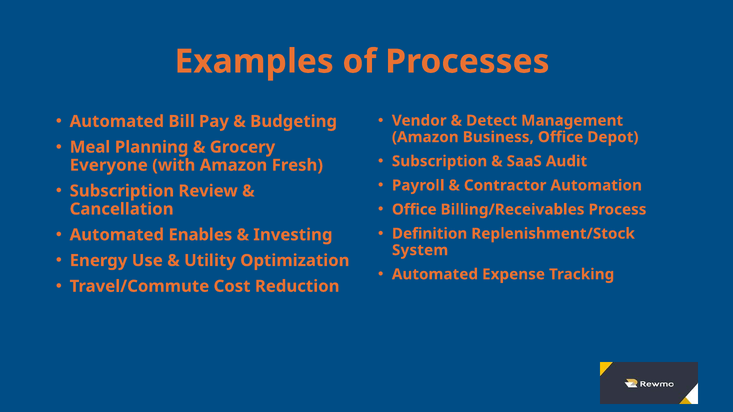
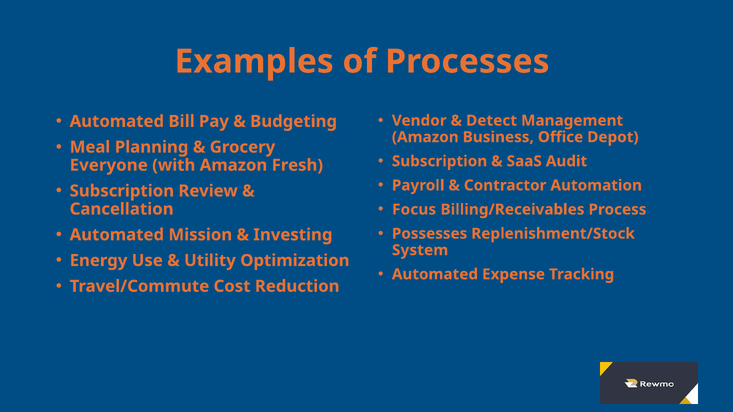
Office: Office -> Focus (414, 210)
Definition: Definition -> Possesses (430, 234)
Enables: Enables -> Mission (200, 235)
